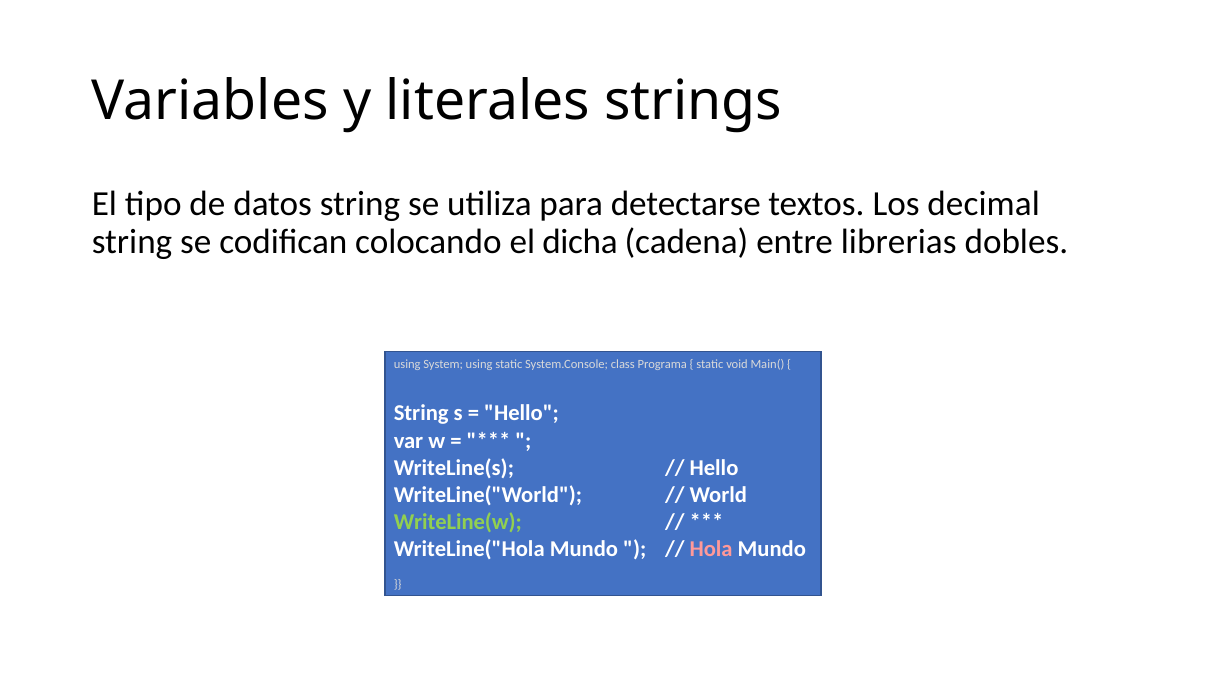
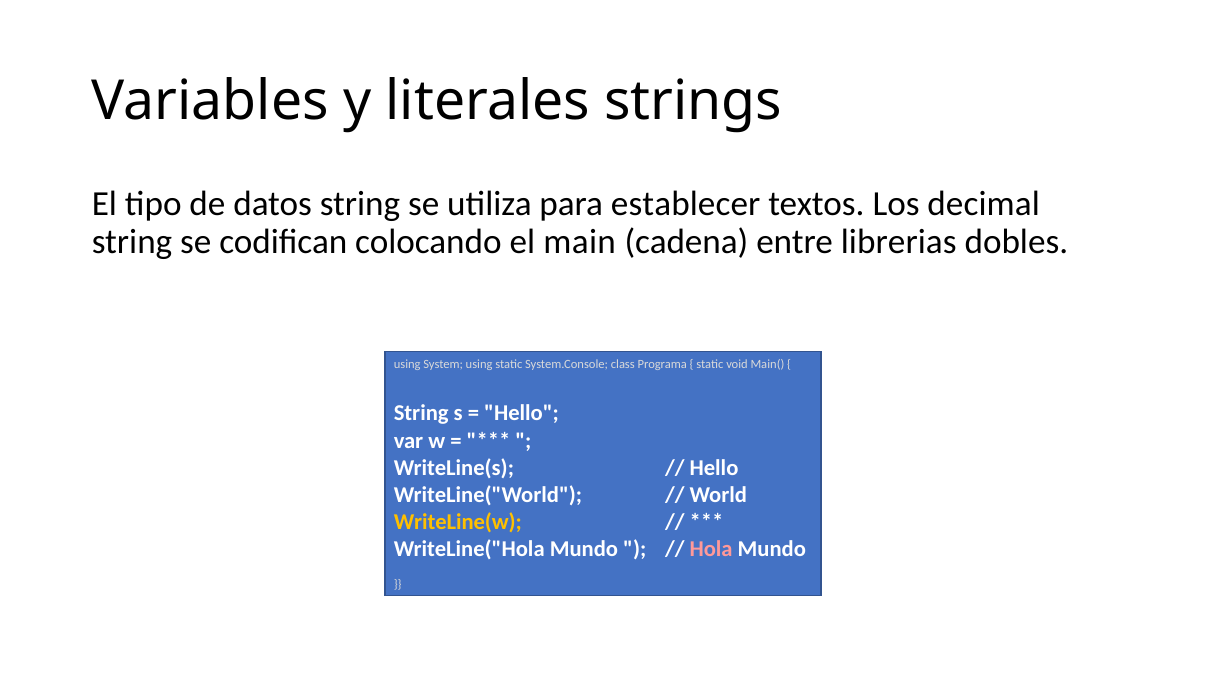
detectarse: detectarse -> establecer (686, 204)
dicha: dicha -> main (580, 242)
WriteLine(w colour: light green -> yellow (458, 522)
